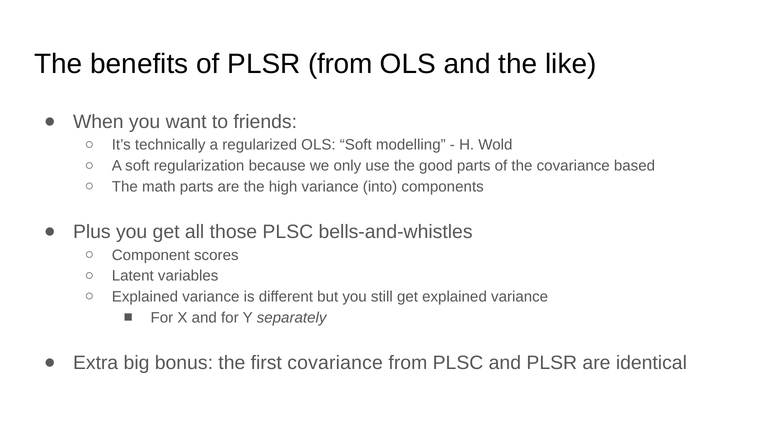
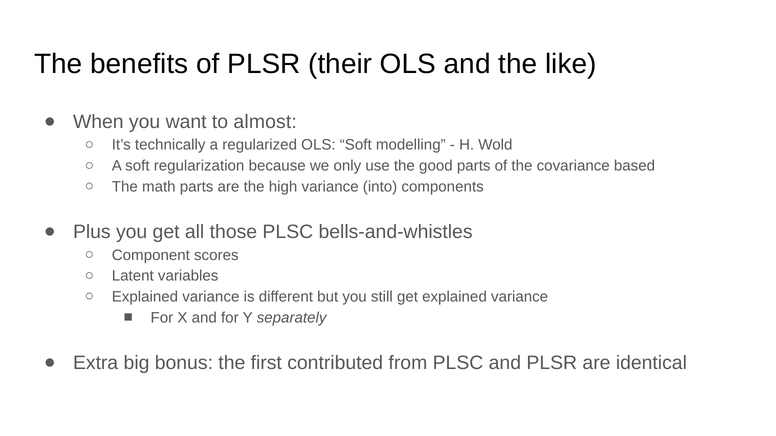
PLSR from: from -> their (340, 64)
friends: friends -> almost (265, 122)
first covariance: covariance -> contributed (335, 363)
